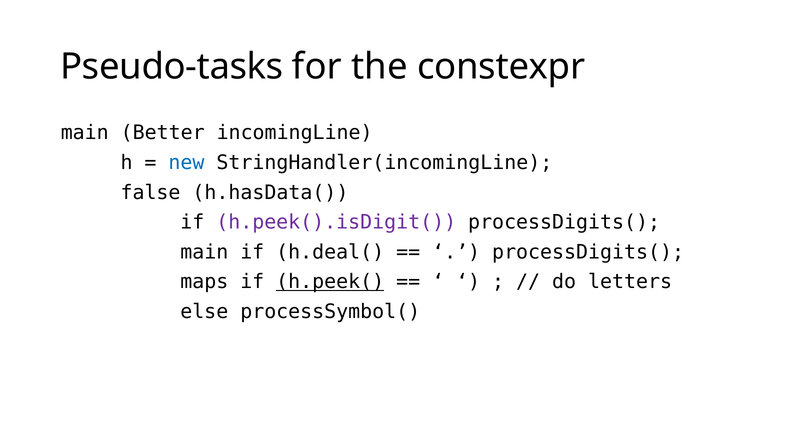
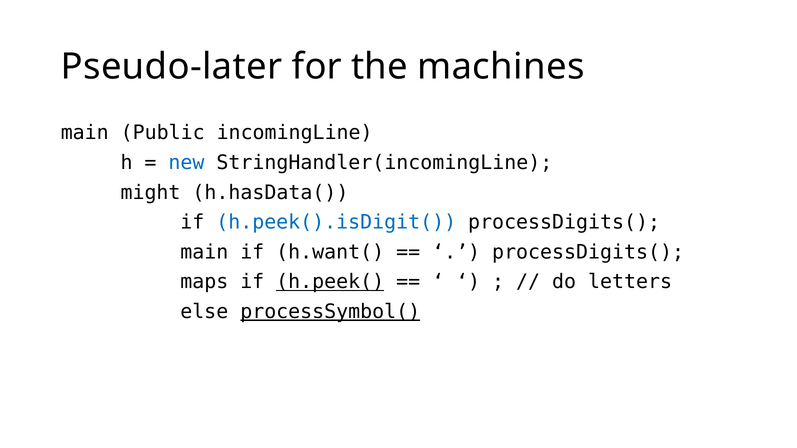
Pseudo-tasks: Pseudo-tasks -> Pseudo-later (171, 67)
constexpr: constexpr -> machines (501, 67)
Better: Better -> Public (163, 133)
false: false -> might (151, 193)
h.peek().isDigit( colour: purple -> blue (336, 222)
h.deal(: h.deal( -> h.want( (330, 252)
processSymbol( underline: none -> present (330, 312)
